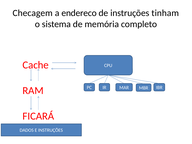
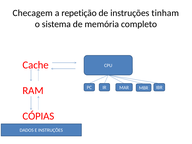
endereco: endereco -> repetição (79, 13)
FICARÁ: FICARÁ -> CÓPIAS (38, 116)
